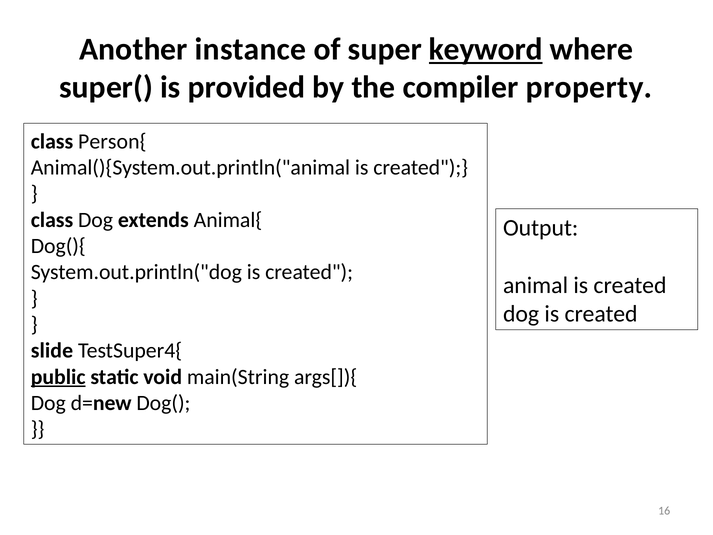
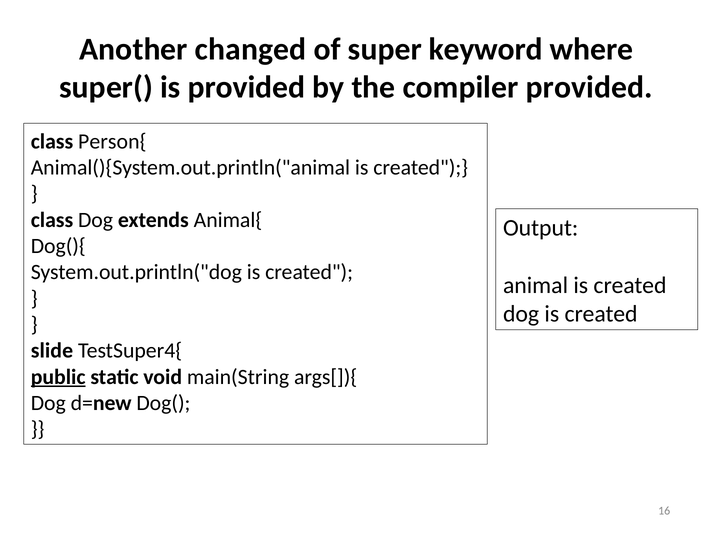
instance: instance -> changed (251, 49)
keyword underline: present -> none (486, 49)
compiler property: property -> provided (589, 87)
